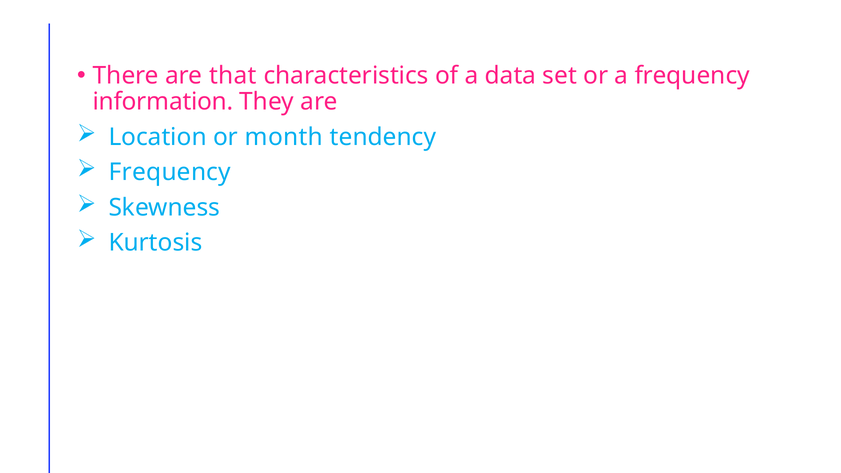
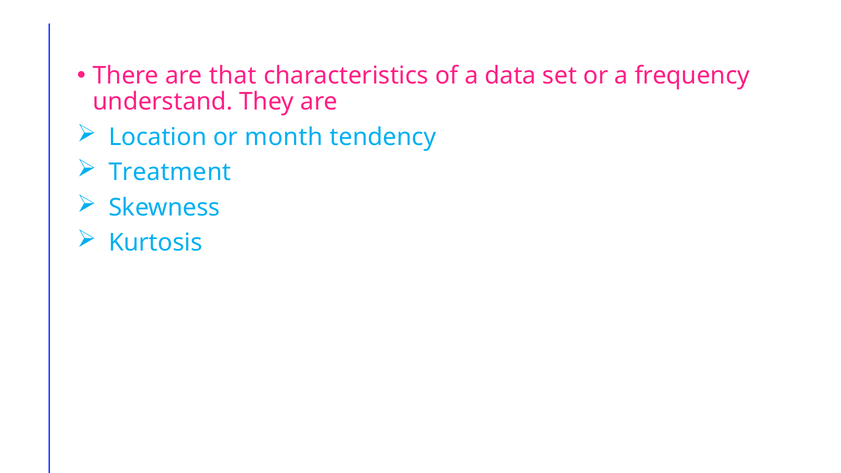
information: information -> understand (163, 102)
Frequency: Frequency -> Treatment (170, 172)
